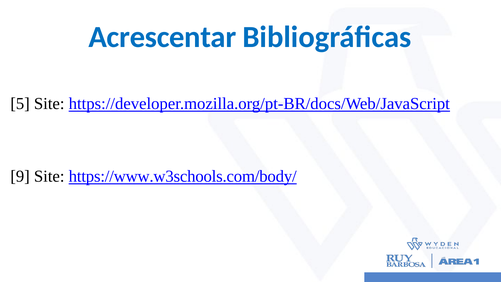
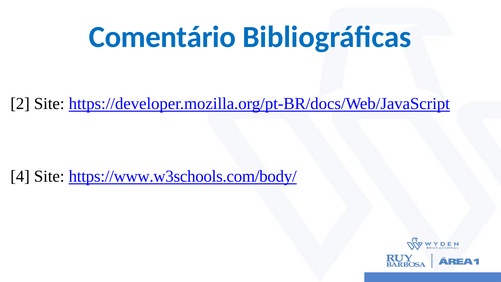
Acrescentar: Acrescentar -> Comentário (162, 37)
5: 5 -> 2 (20, 104)
9: 9 -> 4 (20, 176)
